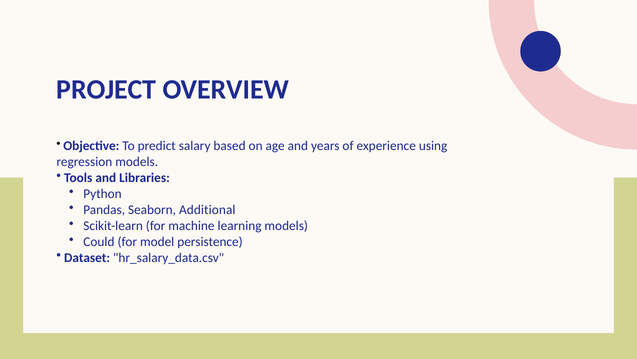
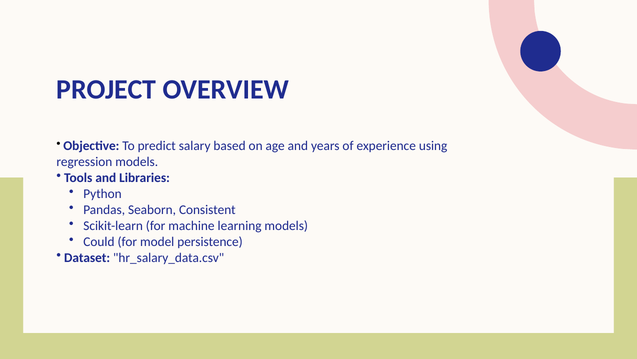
Additional: Additional -> Consistent (207, 209)
